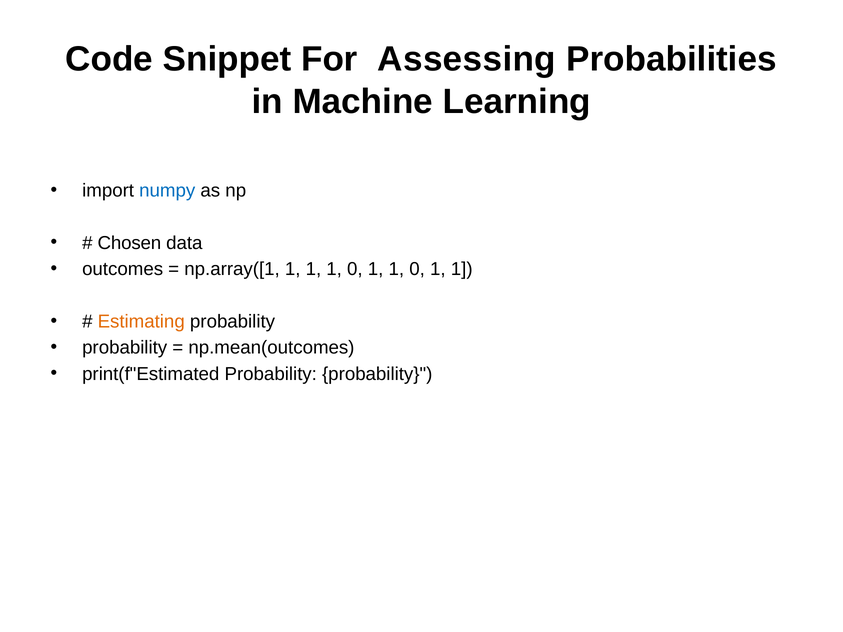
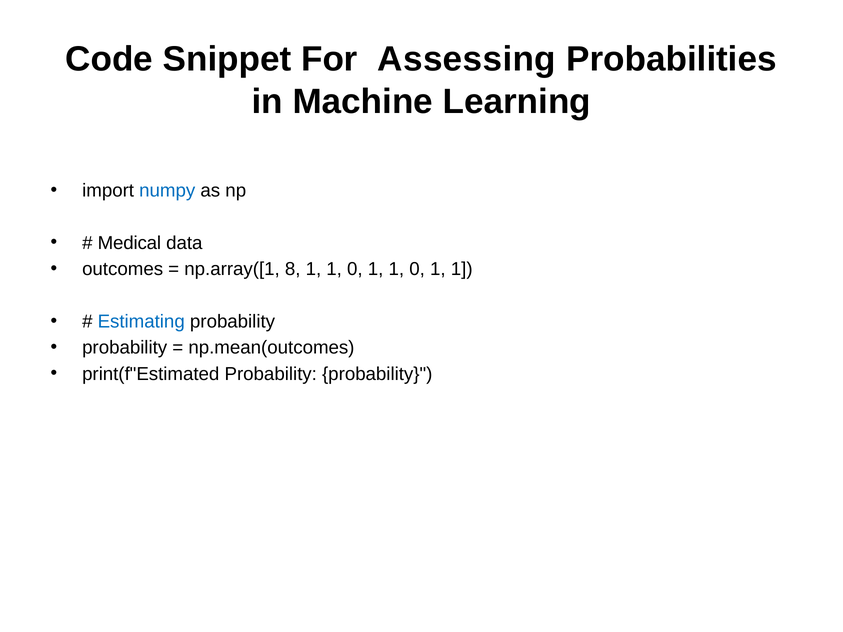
Chosen: Chosen -> Medical (129, 243)
np.array([1 1: 1 -> 8 (293, 269)
Estimating colour: orange -> blue (141, 322)
